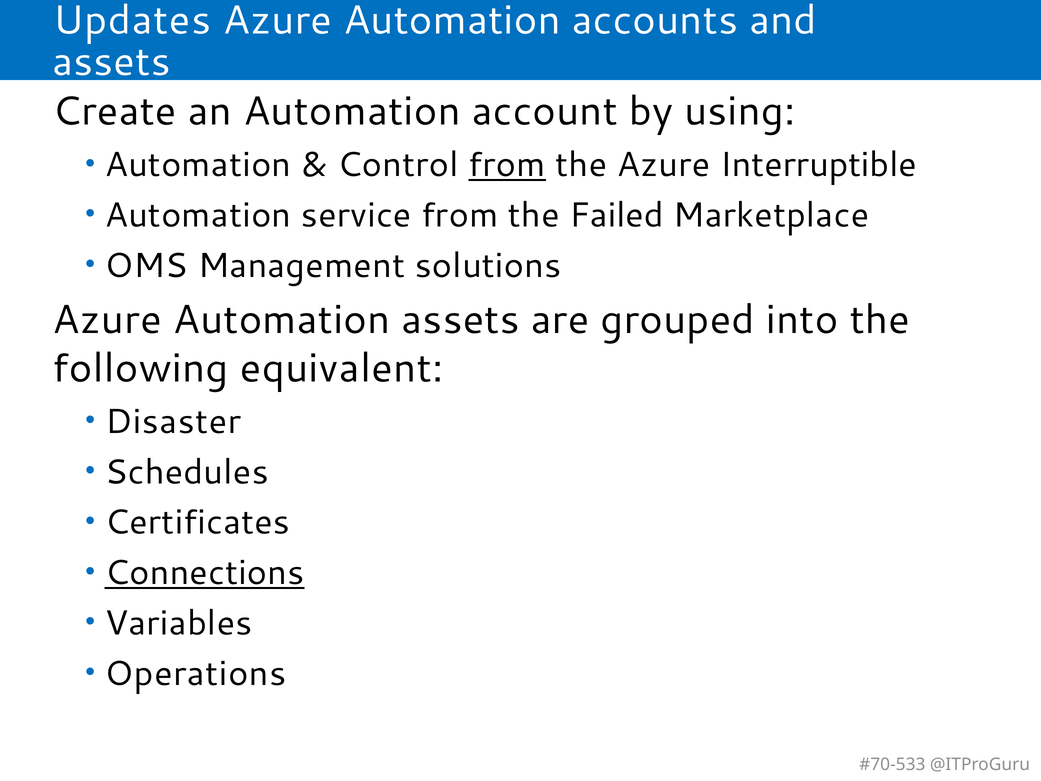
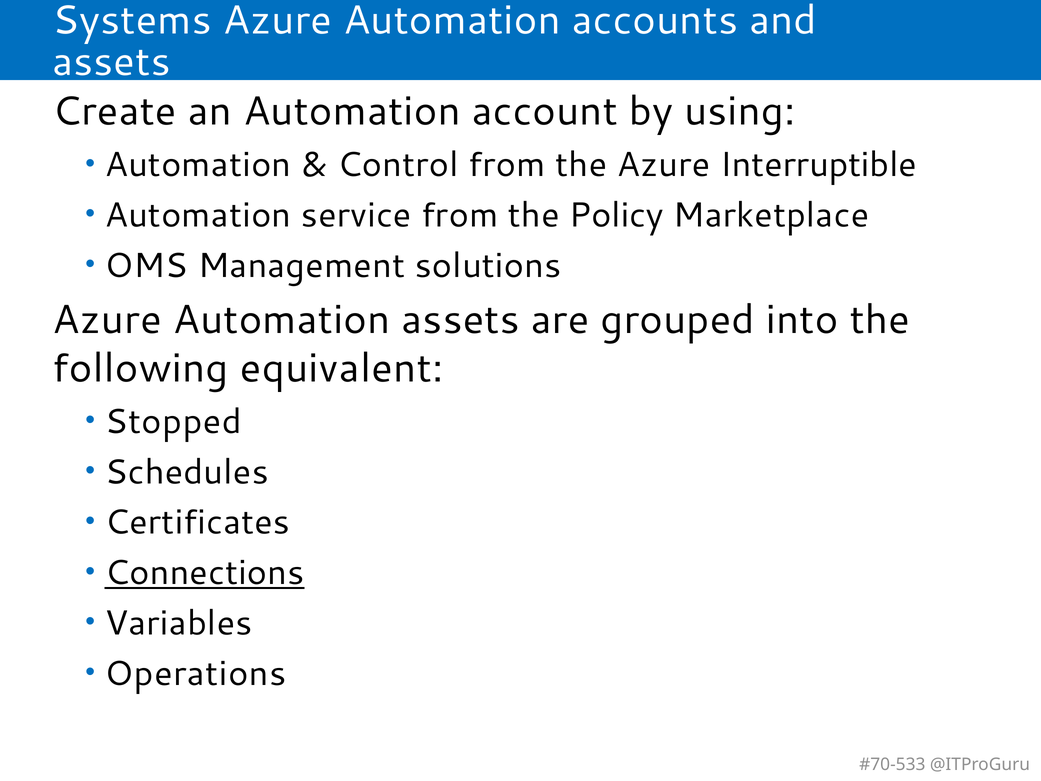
Updates: Updates -> Systems (132, 20)
from underline: present -> none (507, 165)
Failed: Failed -> Policy (616, 215)
Disaster: Disaster -> Stopped (173, 422)
